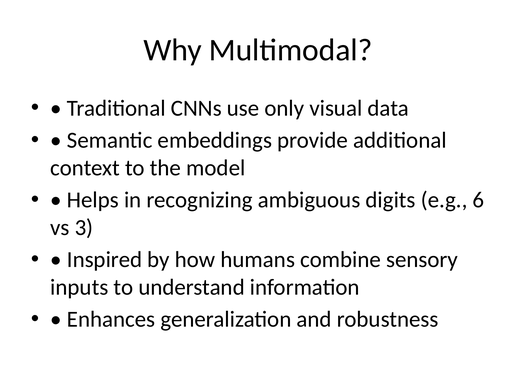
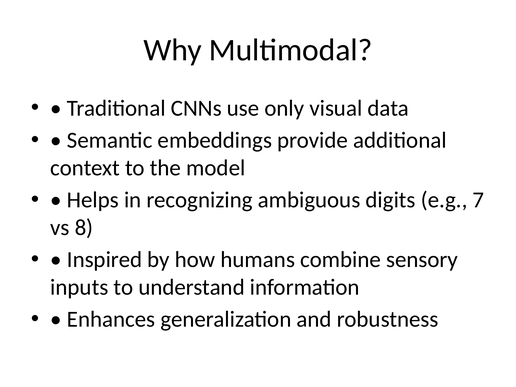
6: 6 -> 7 (478, 200)
3: 3 -> 8 (84, 228)
